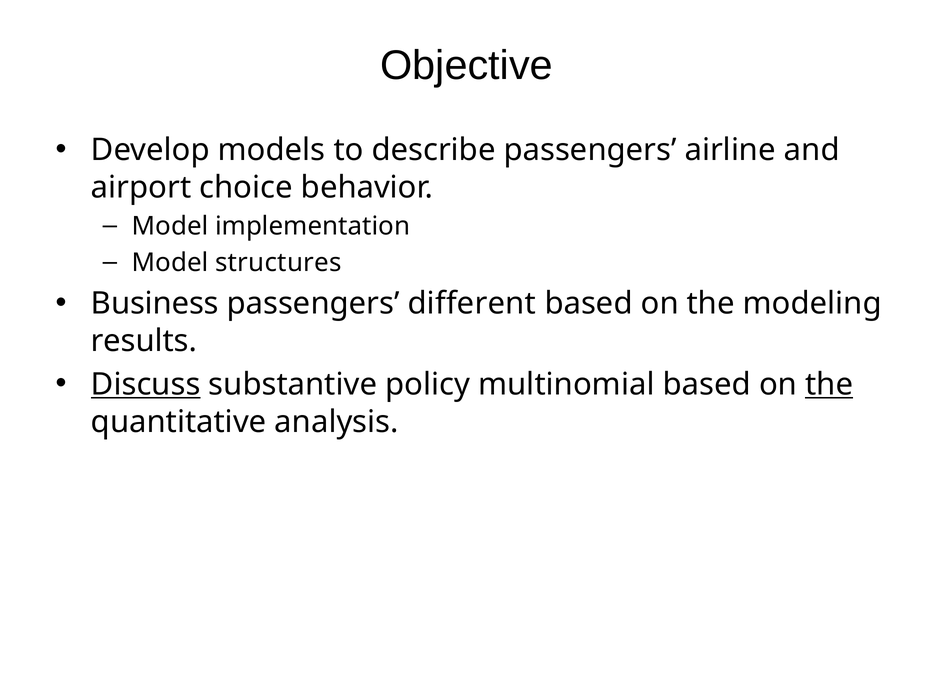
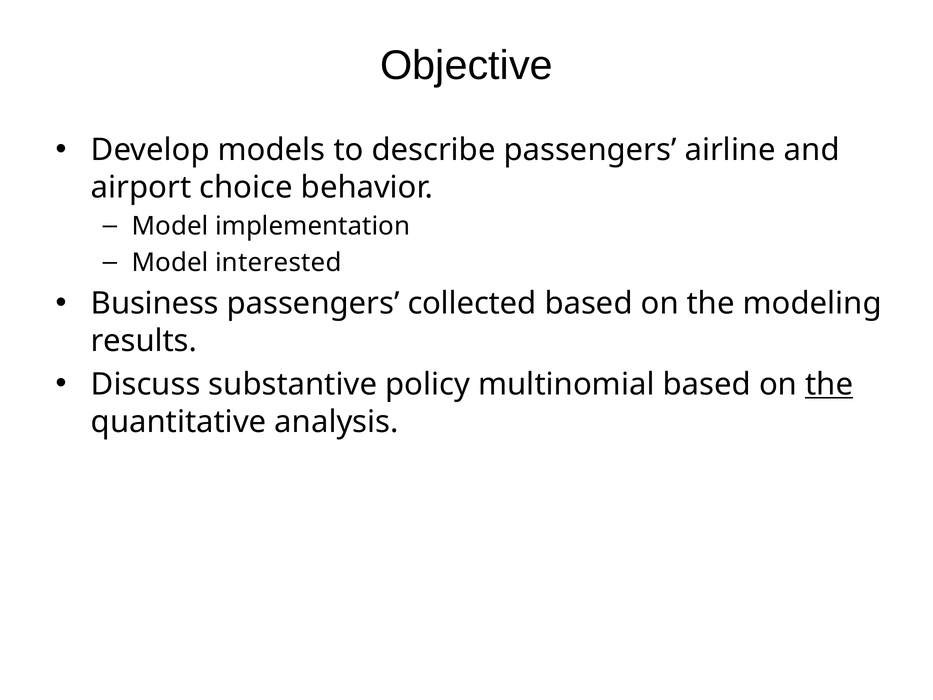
structures: structures -> interested (278, 263)
different: different -> collected (472, 303)
Discuss underline: present -> none (146, 384)
